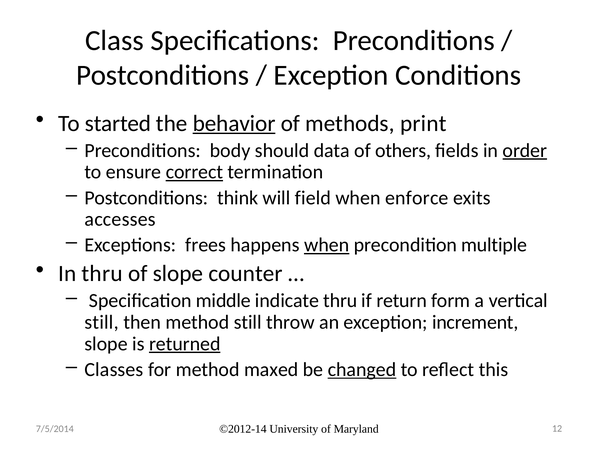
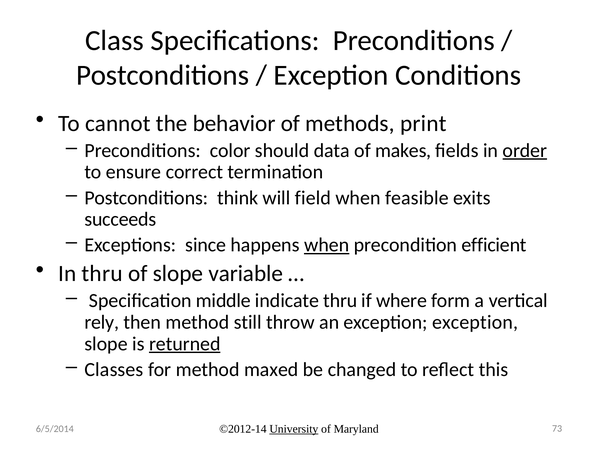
started: started -> cannot (118, 123)
behavior underline: present -> none (234, 123)
body: body -> color (230, 150)
others: others -> makes (403, 150)
correct underline: present -> none (194, 172)
enforce: enforce -> feasible (417, 198)
accesses: accesses -> succeeds (120, 219)
frees: frees -> since (206, 245)
multiple: multiple -> efficient (494, 245)
counter: counter -> variable (246, 273)
return: return -> where (402, 300)
still: still -> rely (102, 322)
exception increment: increment -> exception (475, 322)
changed underline: present -> none (362, 369)
University underline: none -> present (294, 428)
12: 12 -> 73 (557, 428)
7/5/2014: 7/5/2014 -> 6/5/2014 (55, 428)
